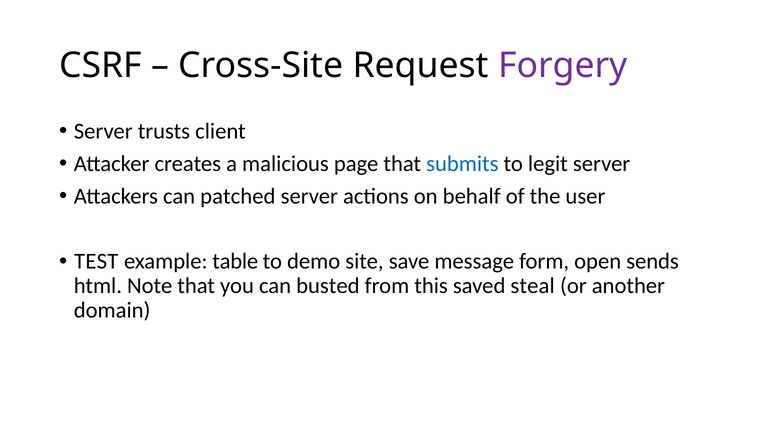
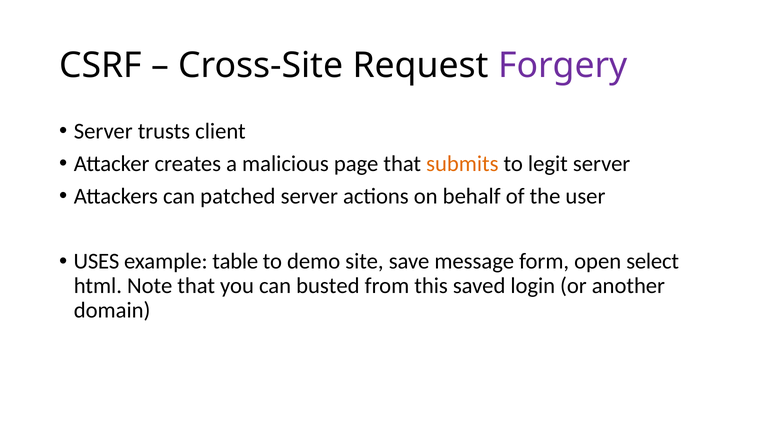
submits colour: blue -> orange (462, 164)
TEST: TEST -> USES (96, 261)
sends: sends -> select (653, 261)
steal: steal -> login (533, 286)
